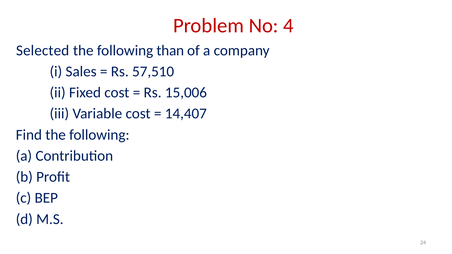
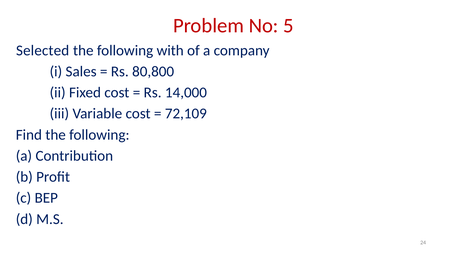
4: 4 -> 5 (288, 26)
than: than -> with (170, 50)
57,510: 57,510 -> 80,800 (153, 72)
15,006: 15,006 -> 14,000 (186, 93)
14,407: 14,407 -> 72,109 (186, 114)
